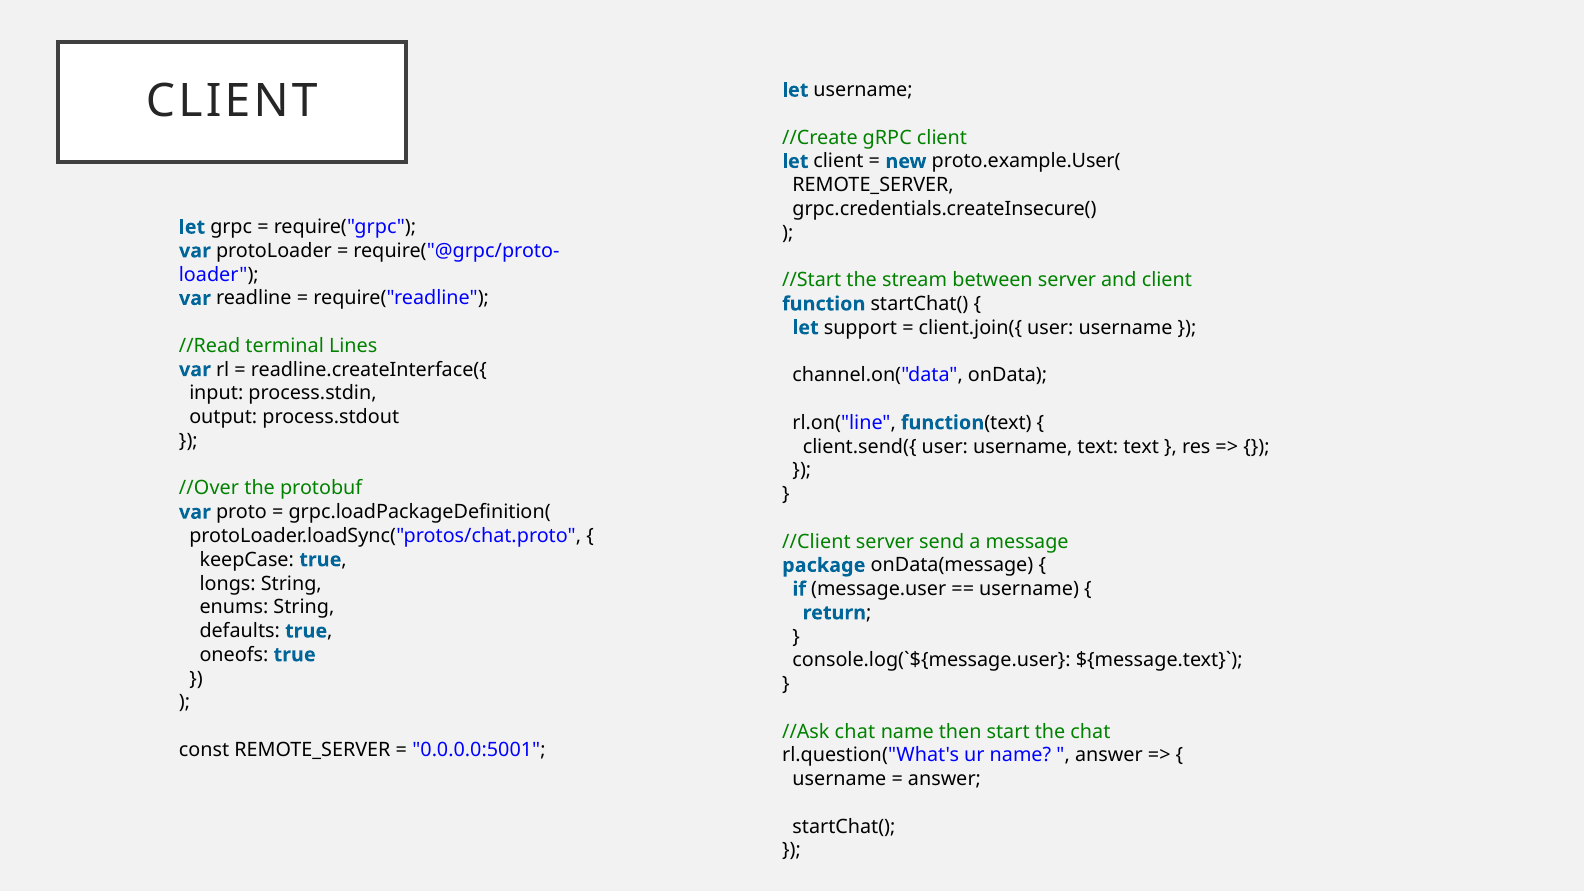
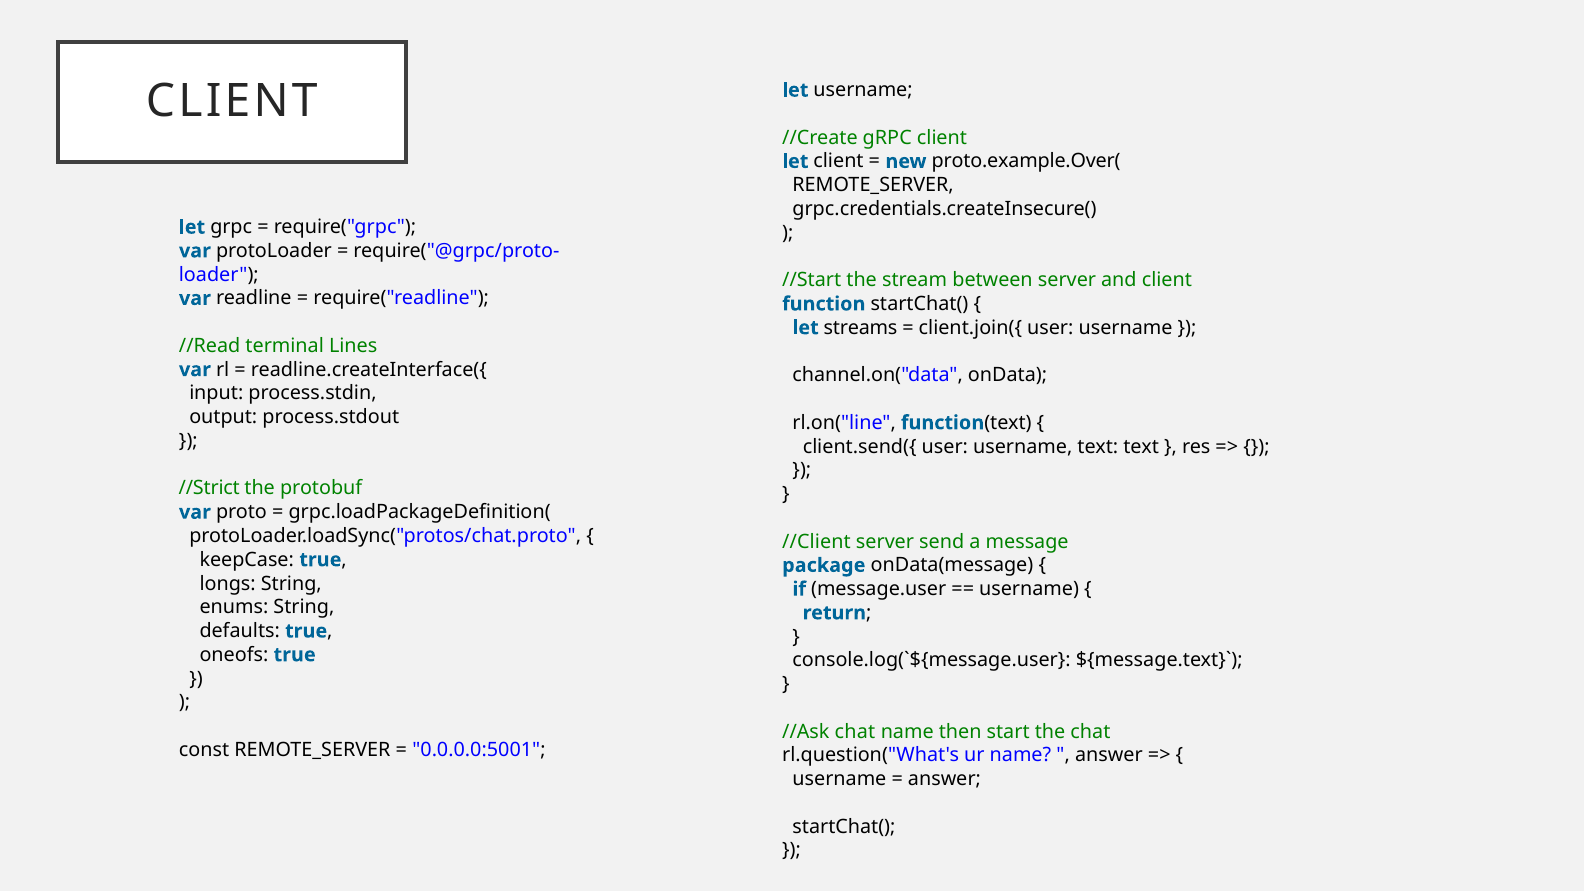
proto.example.User(: proto.example.User( -> proto.example.Over( (1026, 161)
support: support -> streams (861, 328)
//Over: //Over -> //Strict (209, 488)
